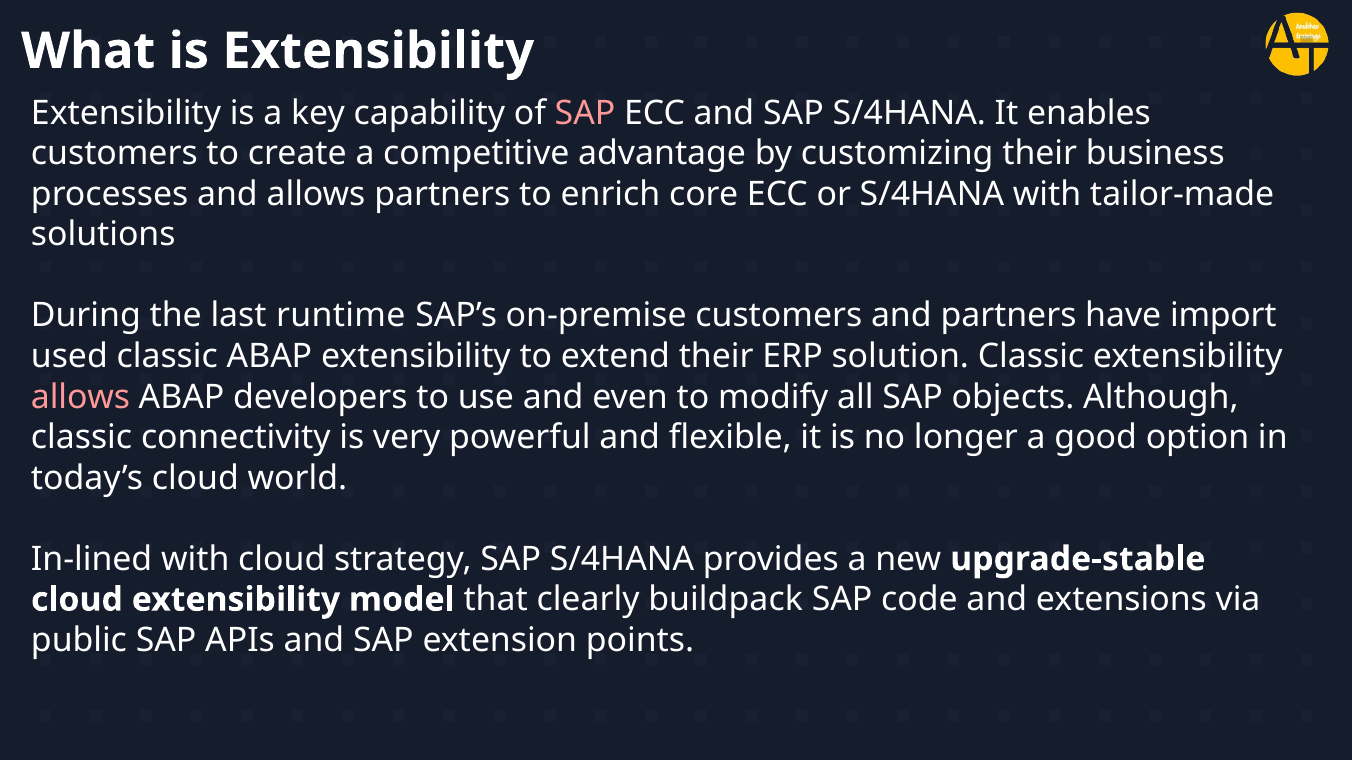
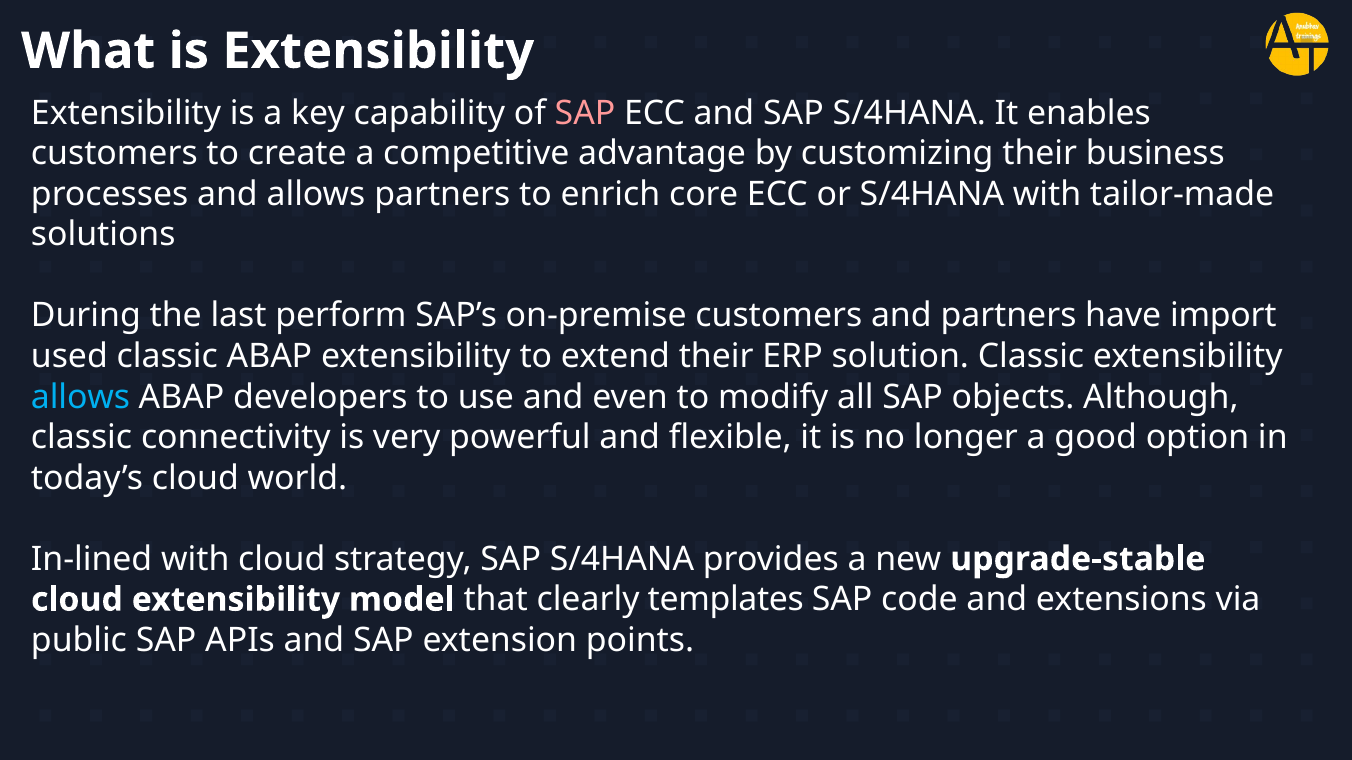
runtime: runtime -> perform (341, 316)
allows colour: pink -> light blue (80, 397)
buildpack: buildpack -> templates (726, 600)
